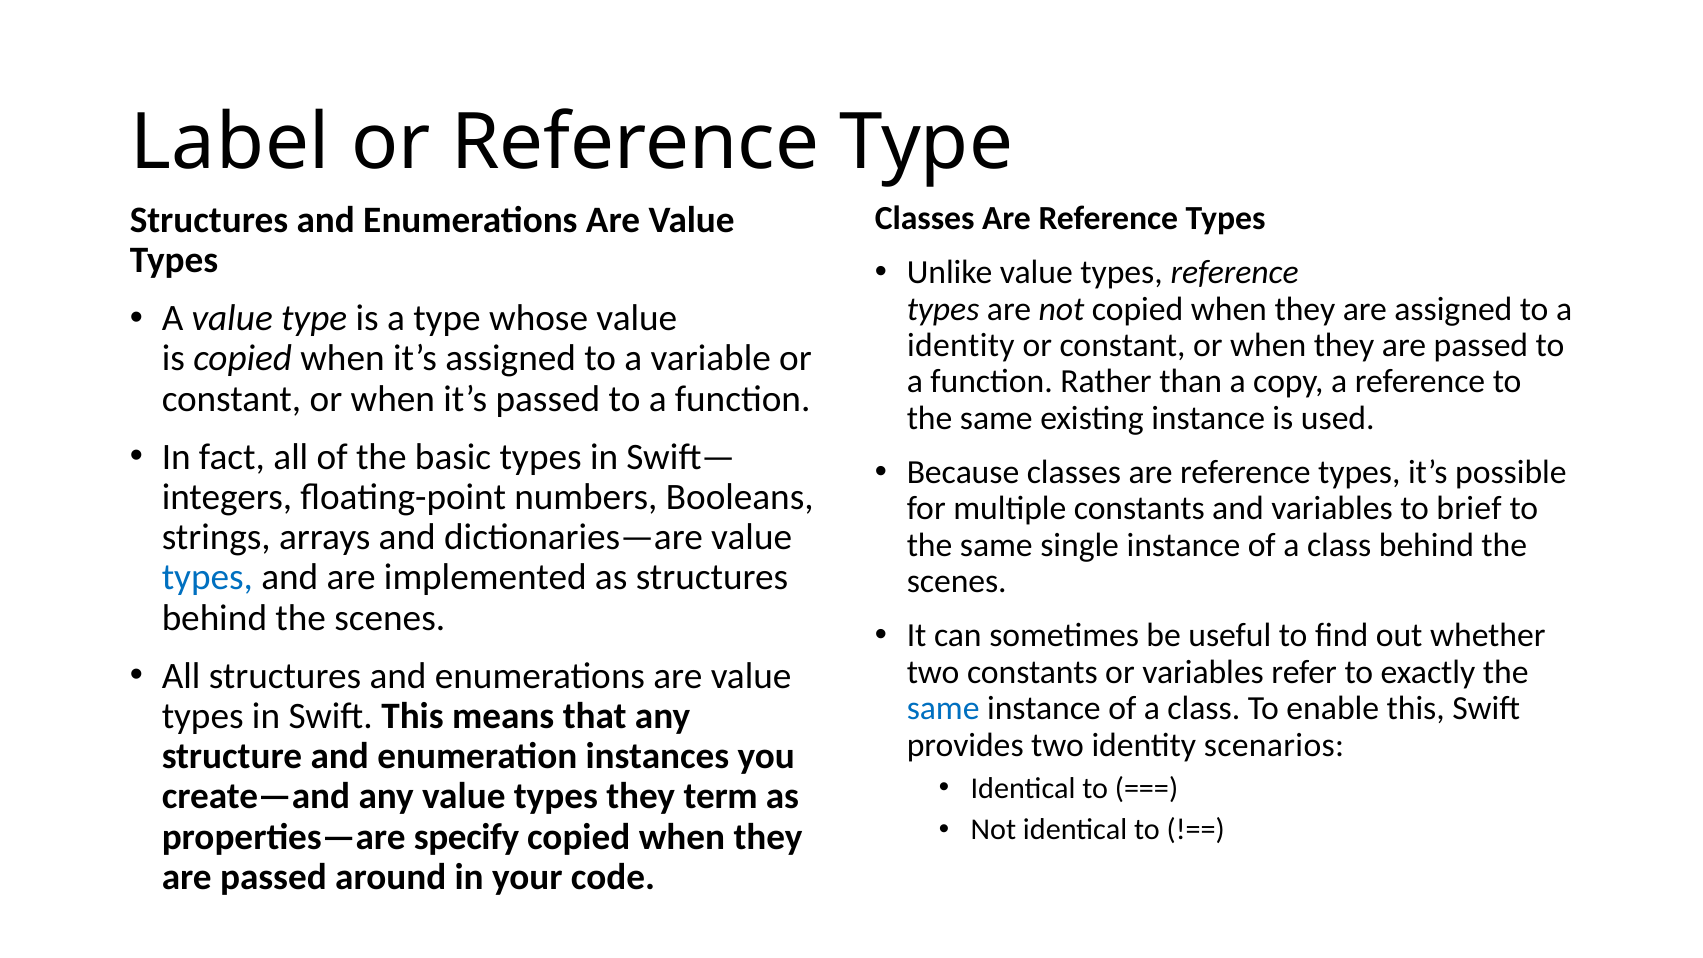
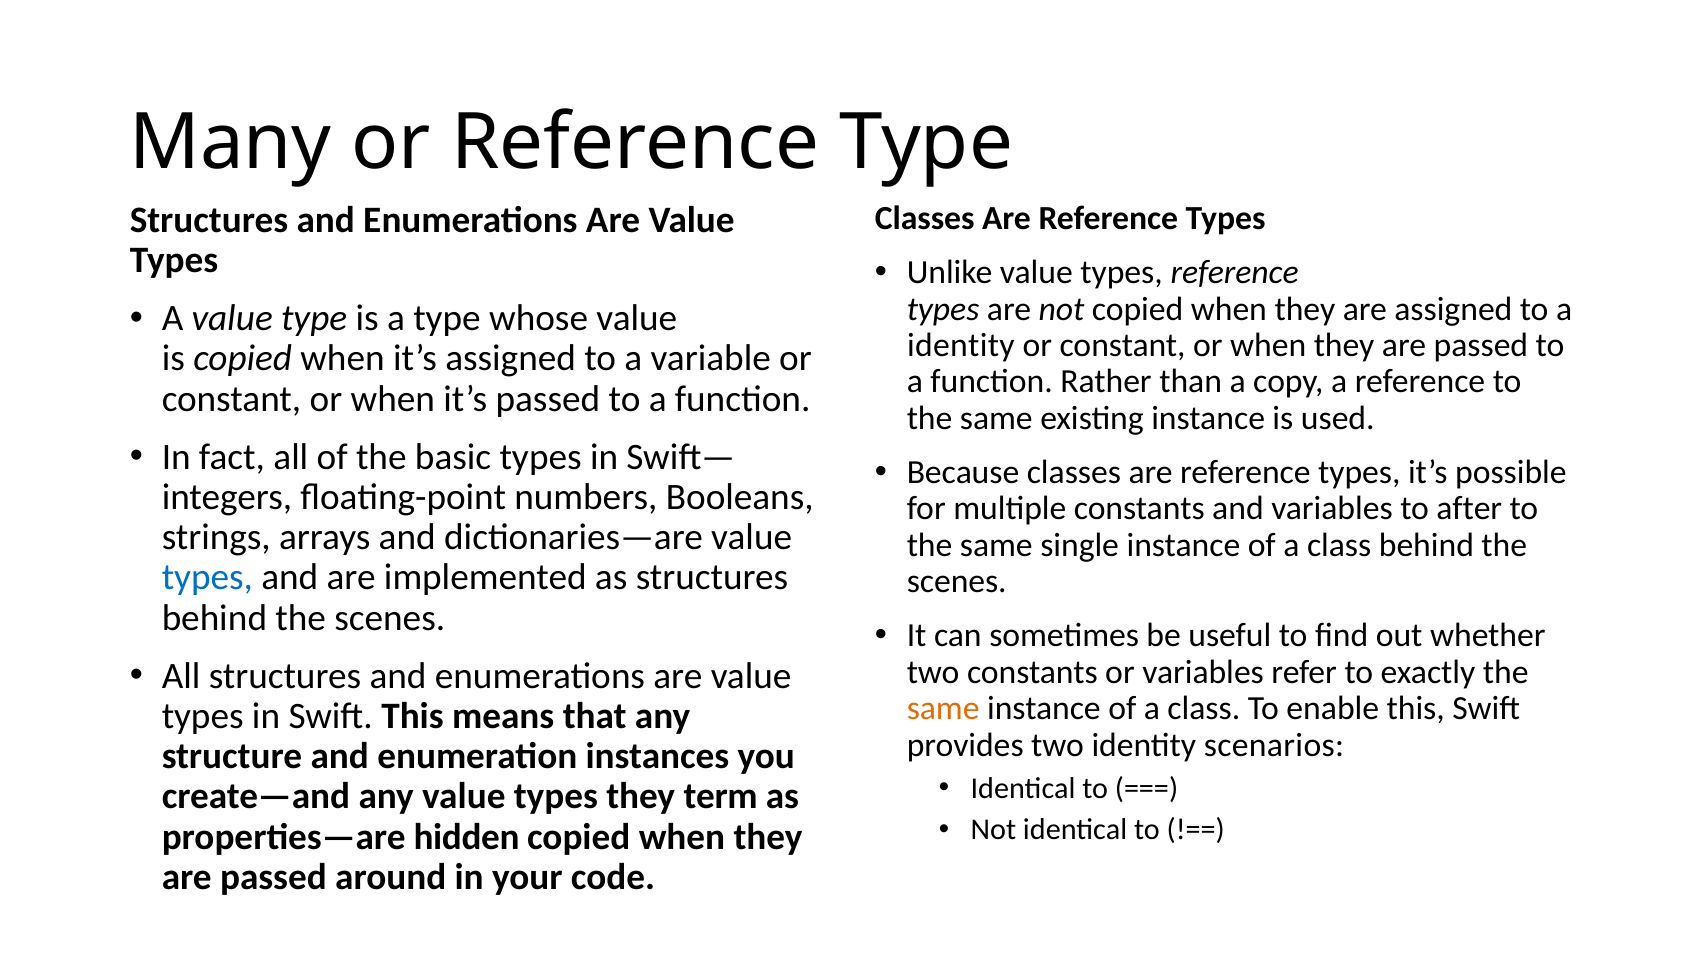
Label: Label -> Many (231, 143)
brief: brief -> after (1469, 509)
same colour: blue -> orange (943, 708)
specify: specify -> hidden (467, 837)
